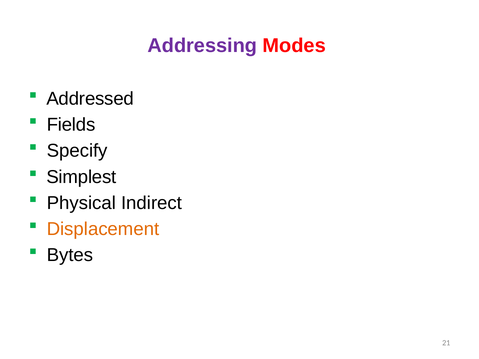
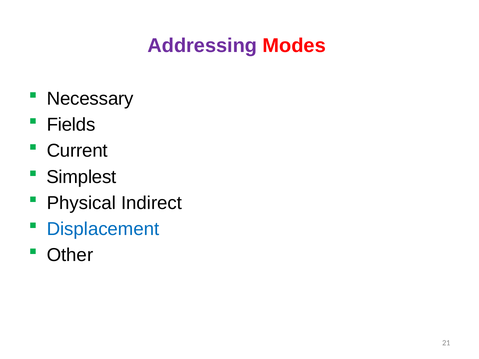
Addressed: Addressed -> Necessary (90, 99)
Specify: Specify -> Current (77, 151)
Displacement colour: orange -> blue (103, 229)
Bytes: Bytes -> Other (70, 255)
